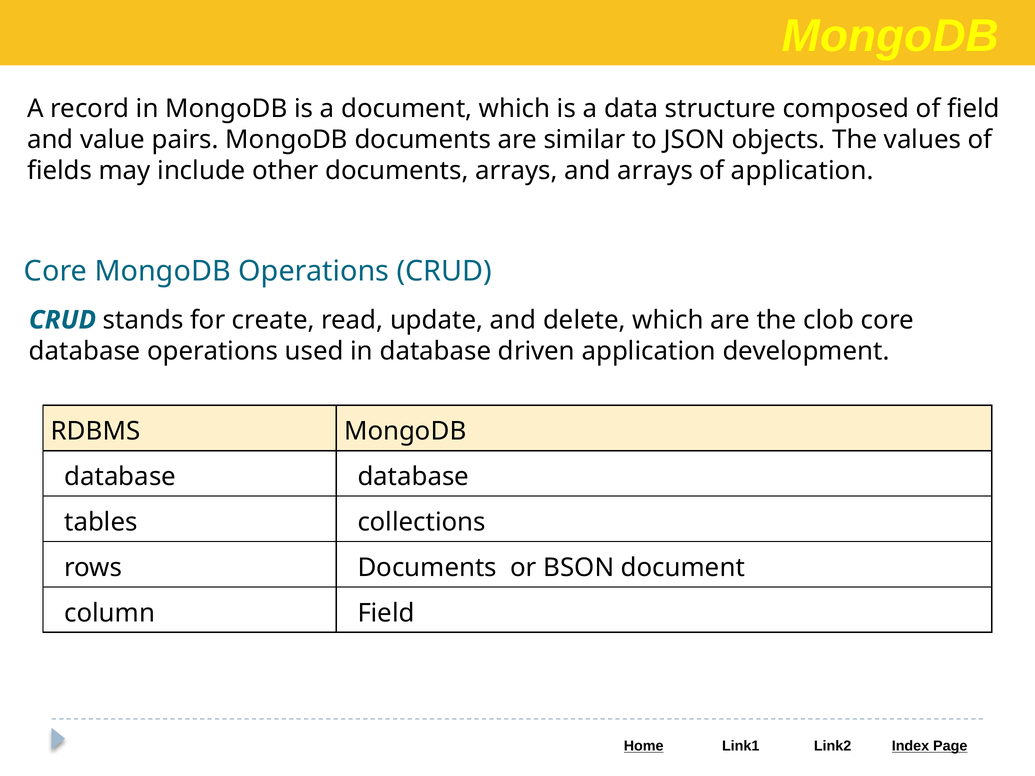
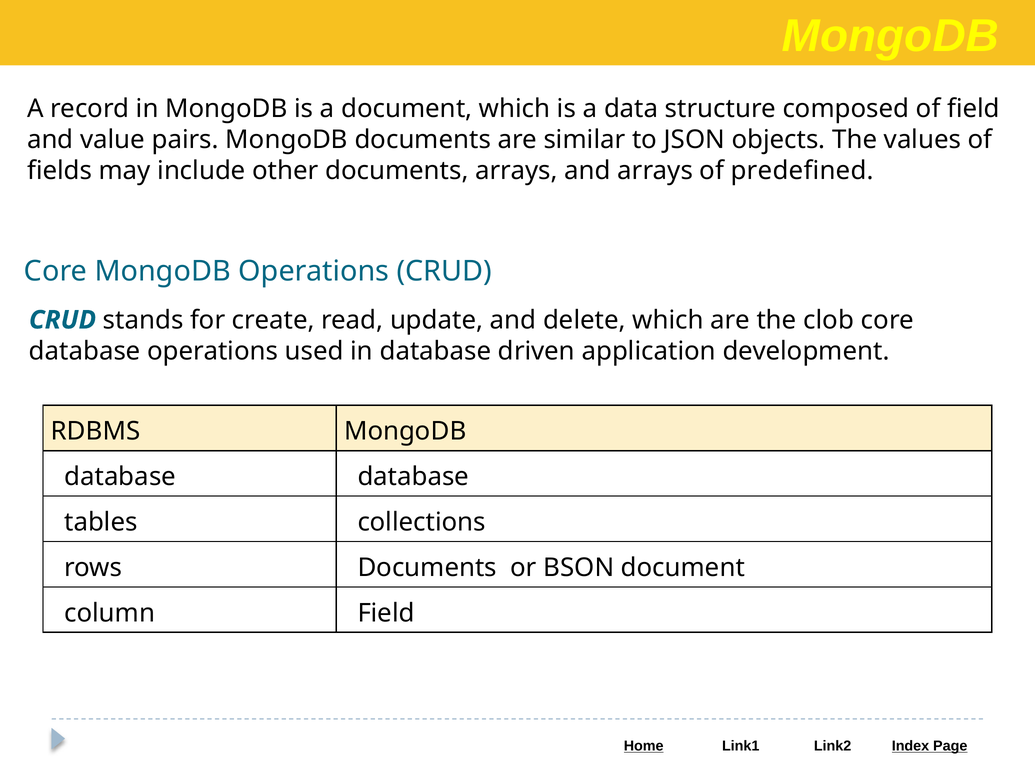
of application: application -> predefined (802, 171)
